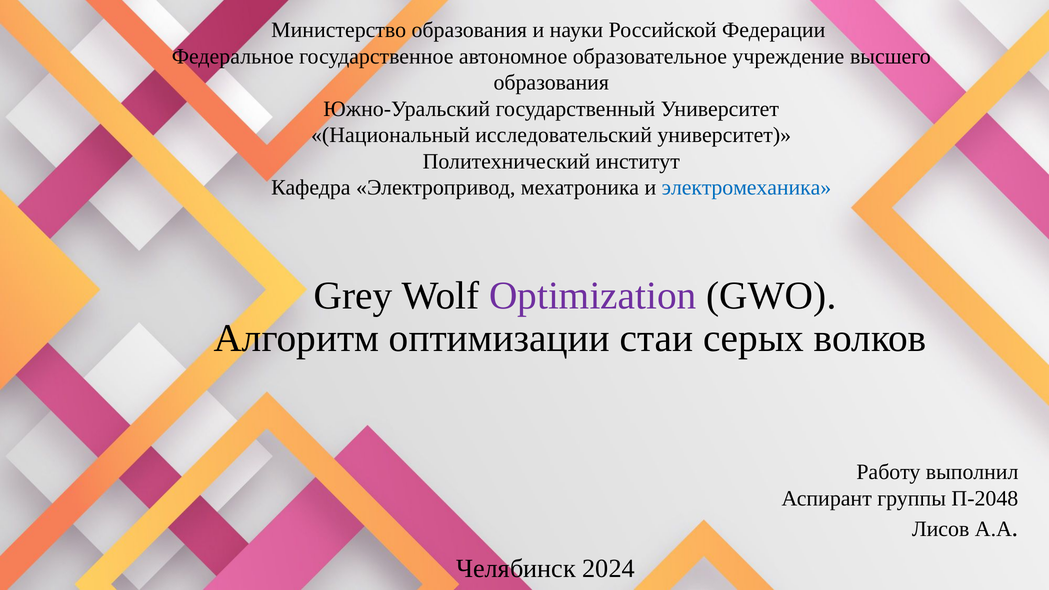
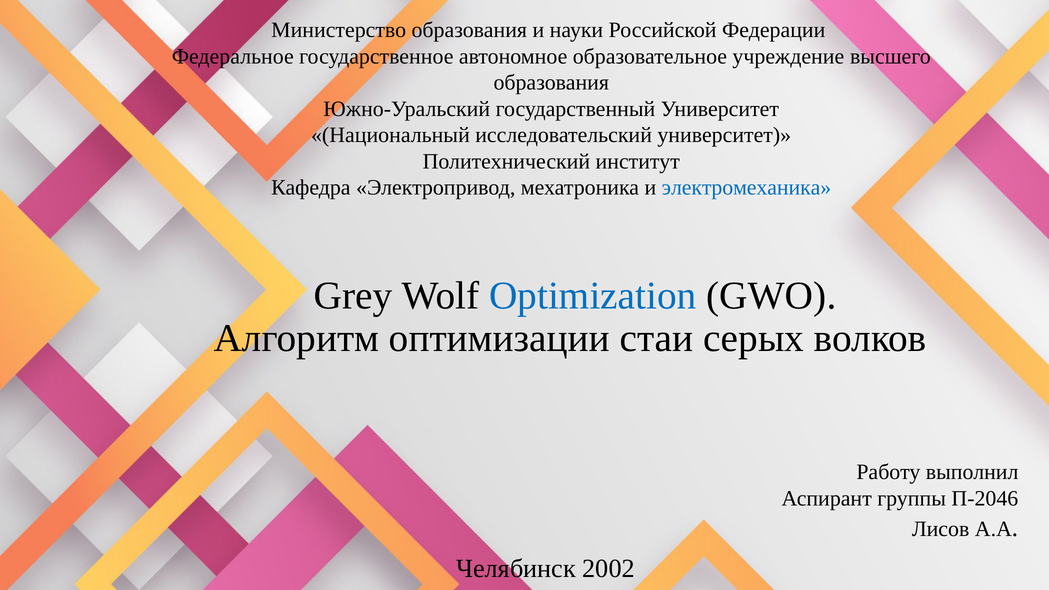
Optimization colour: purple -> blue (593, 296)
П-2048: П-2048 -> П-2046 (985, 499)
2024: 2024 -> 2002 (609, 569)
